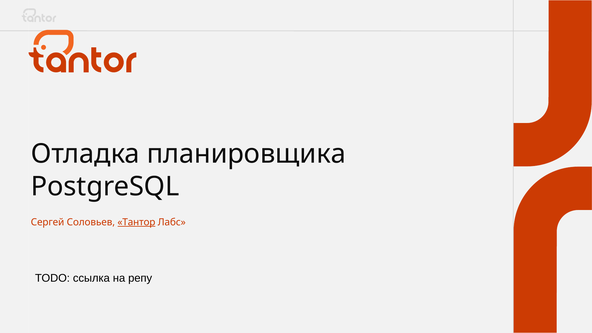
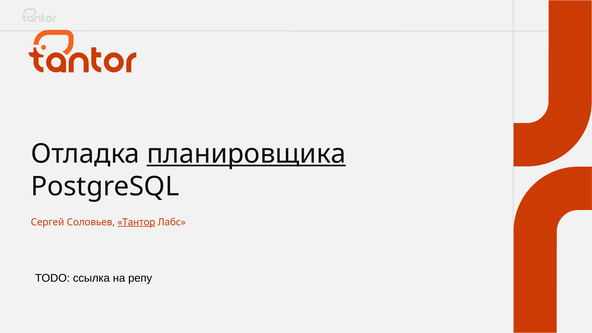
планировщика underline: none -> present (246, 154)
